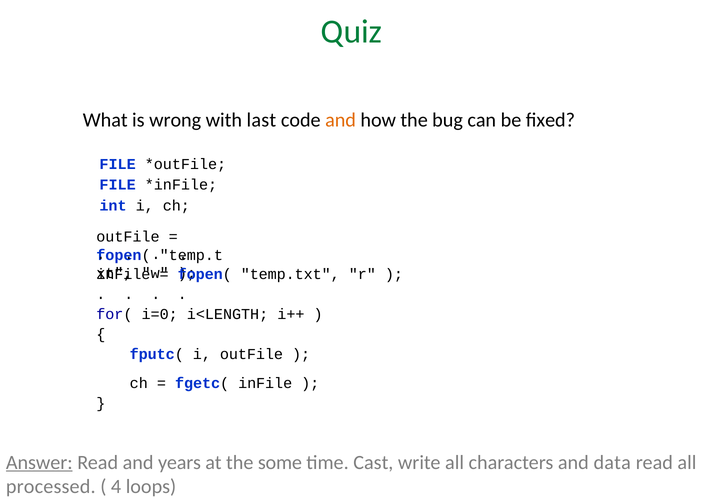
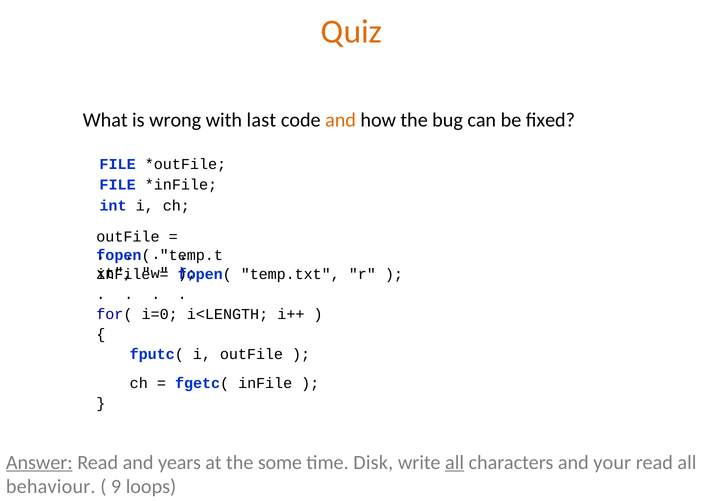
Quiz colour: green -> orange (352, 32)
Cast: Cast -> Disk (373, 462)
all underline: none -> present (455, 462)
data: data -> your (612, 462)
processed: processed -> behaviour (51, 486)
4: 4 -> 9 (116, 486)
